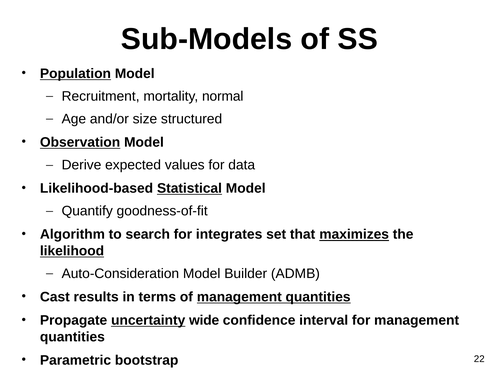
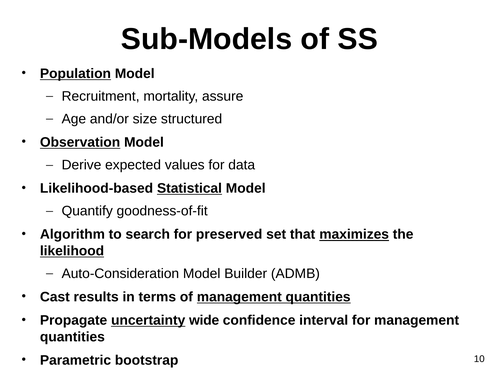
normal: normal -> assure (223, 96)
integrates: integrates -> preserved (229, 235)
22: 22 -> 10 (479, 359)
